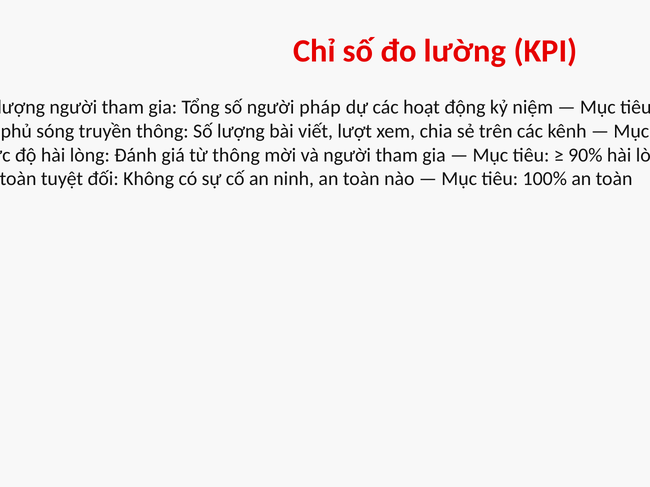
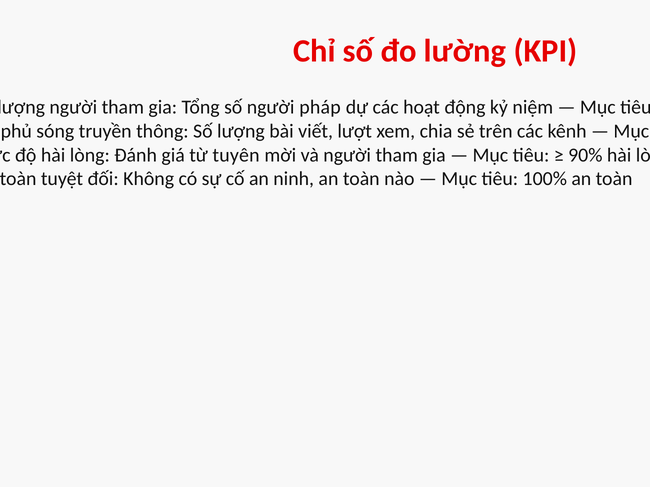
từ thông: thông -> tuyên (236, 155)
